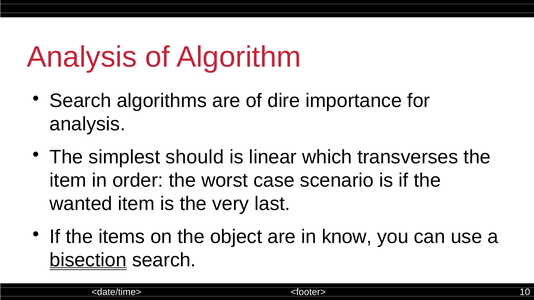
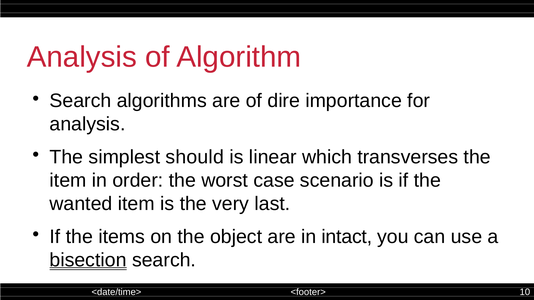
know: know -> intact (347, 237)
